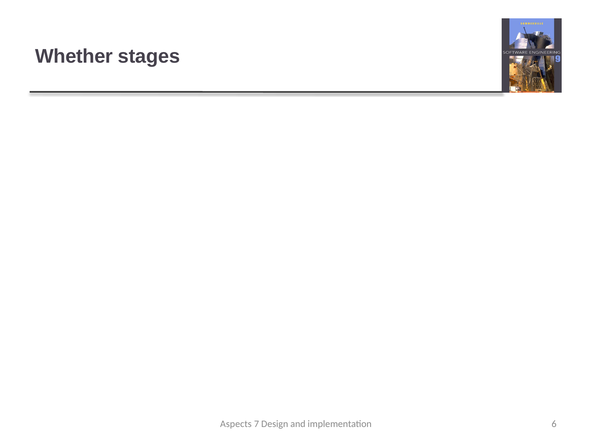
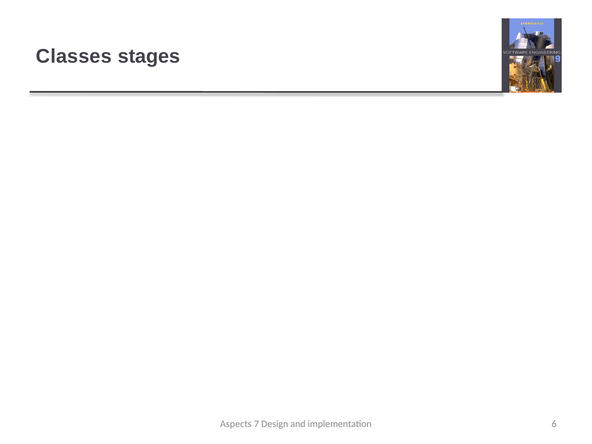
Whether: Whether -> Classes (74, 56)
